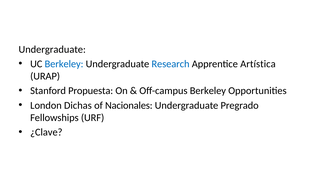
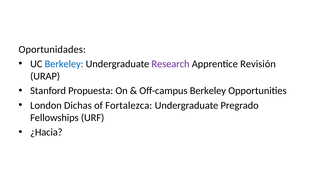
Undergraduate: Undergraduate -> Oportunidades (52, 49)
Research colour: blue -> purple (171, 64)
Artística: Artística -> Revisión (258, 64)
Nacionales: Nacionales -> Fortalezca (129, 105)
¿Clave: ¿Clave -> ¿Hacia (46, 132)
